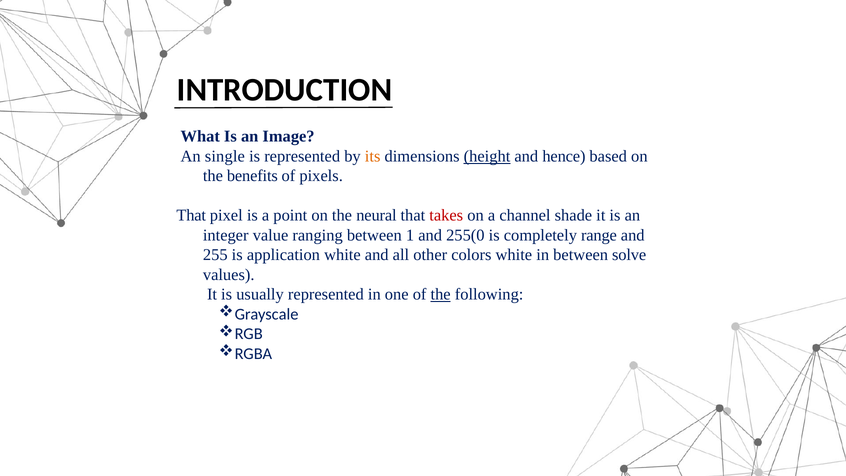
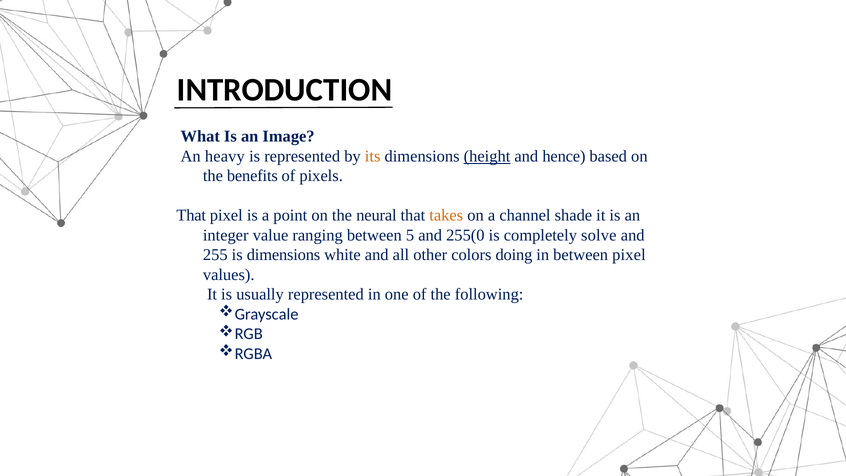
single: single -> heavy (225, 156)
takes colour: red -> orange (446, 215)
1: 1 -> 5 (410, 235)
range: range -> solve (599, 235)
is application: application -> dimensions (284, 255)
colors white: white -> doing (514, 255)
between solve: solve -> pixel (629, 255)
the underline: present -> none (441, 294)
